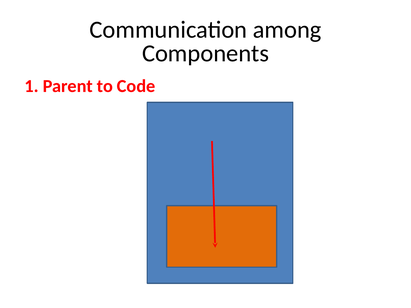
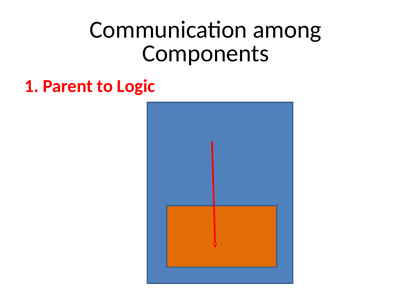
Code: Code -> Logic (136, 86)
